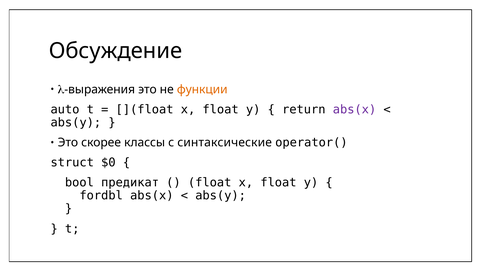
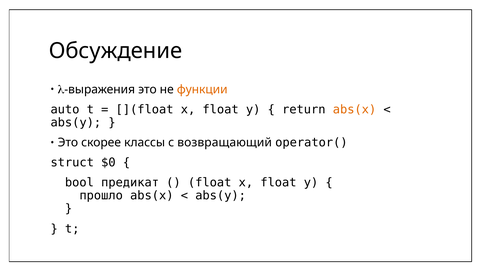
abs(x colour: purple -> orange (354, 109)
синтаксические: синтаксические -> возвращающий (225, 142)
fordbl: fordbl -> прошло (101, 195)
